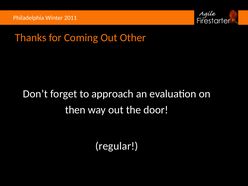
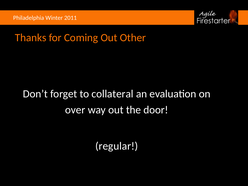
approach: approach -> collateral (112, 94)
then: then -> over (75, 110)
